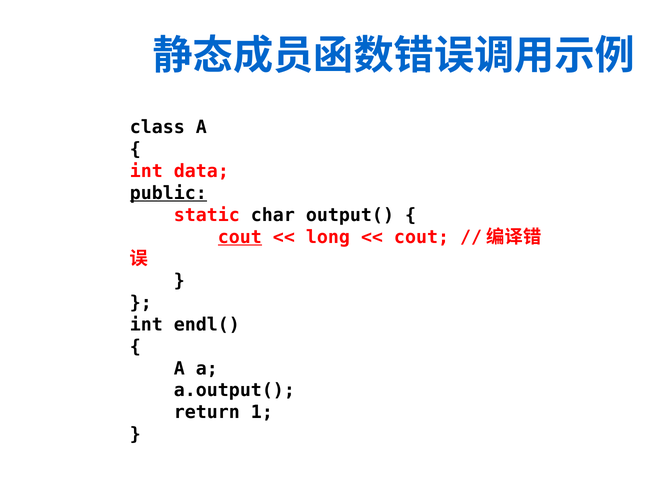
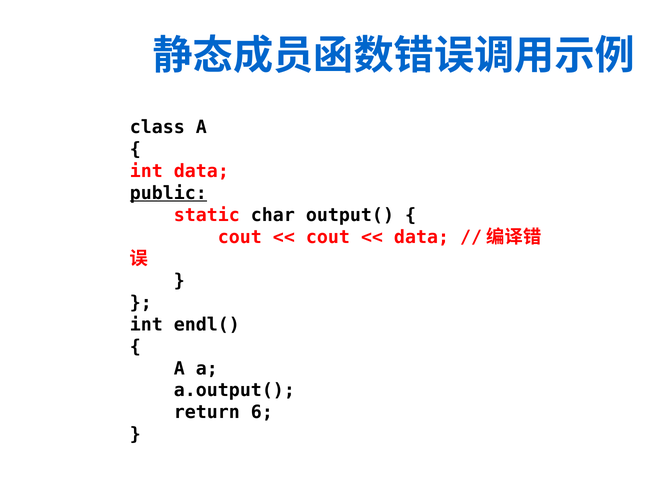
cout underline: present -> none (240, 237)
long: long -> cout (328, 237)
cout: cout -> data (422, 237)
1: 1 -> 6 (262, 412)
